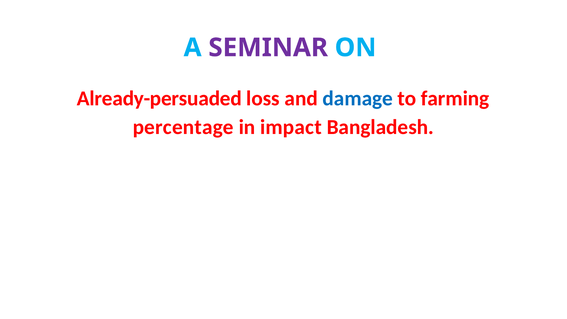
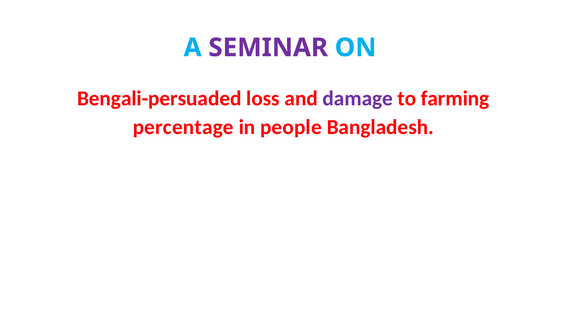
Already-persuaded: Already-persuaded -> Bengali-persuaded (159, 98)
damage colour: blue -> purple (358, 98)
impact: impact -> people (291, 127)
